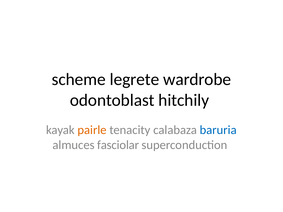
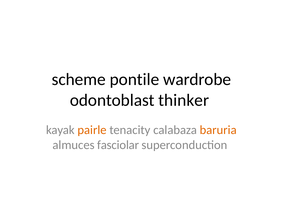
legrete: legrete -> pontile (134, 80)
hitchily: hitchily -> thinker (184, 100)
baruria colour: blue -> orange (218, 130)
